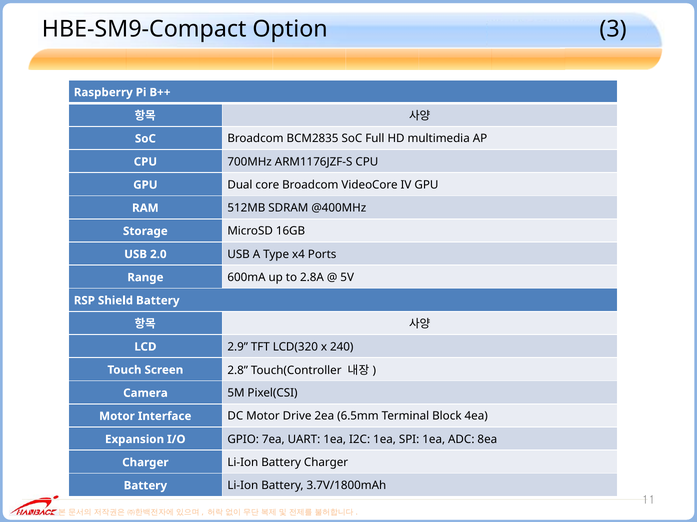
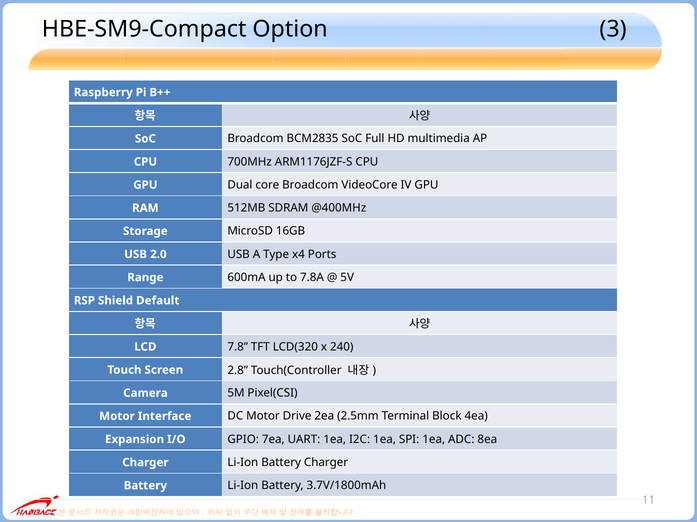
2.8A: 2.8A -> 7.8A (312, 278)
Shield Battery: Battery -> Default (158, 301)
2.9: 2.9 -> 7.8 (238, 347)
6.5mm: 6.5mm -> 2.5mm (358, 417)
